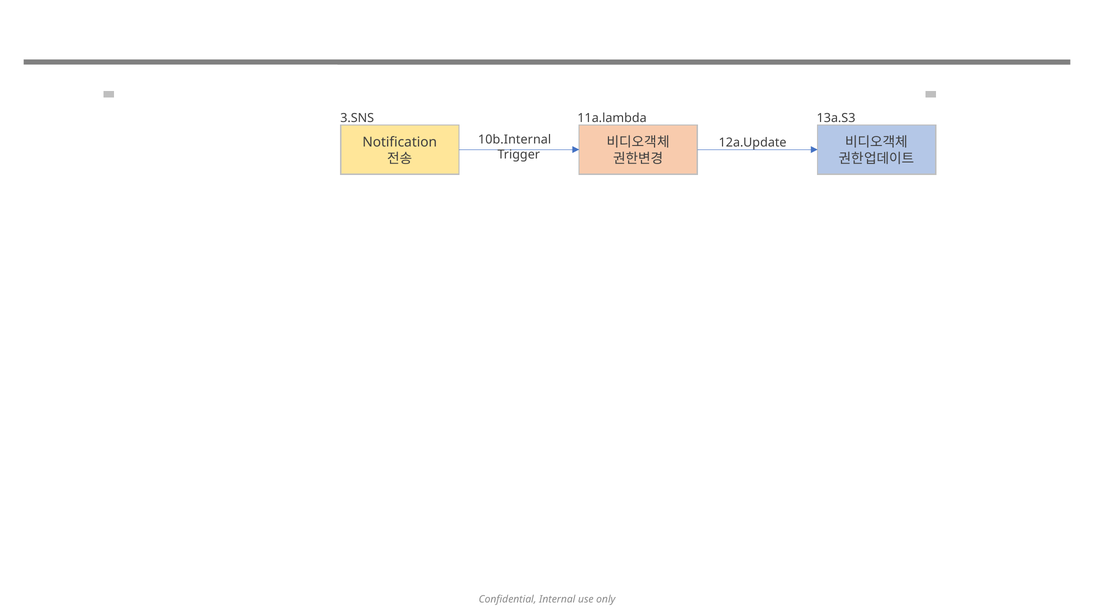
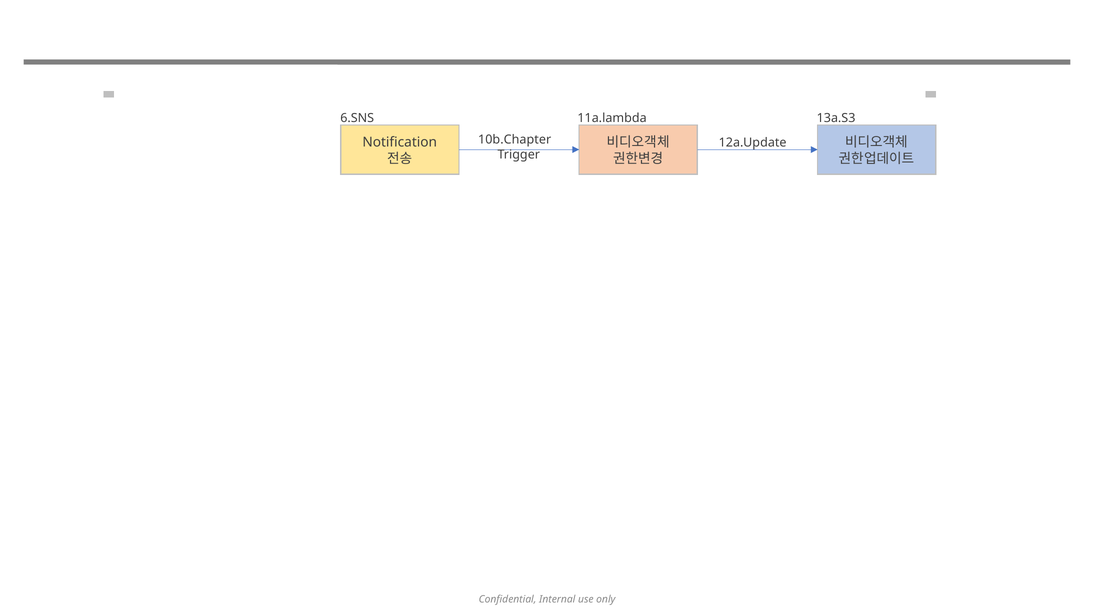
3.SNS: 3.SNS -> 6.SNS (357, 118)
10b.Internal: 10b.Internal -> 10b.Chapter (515, 140)
